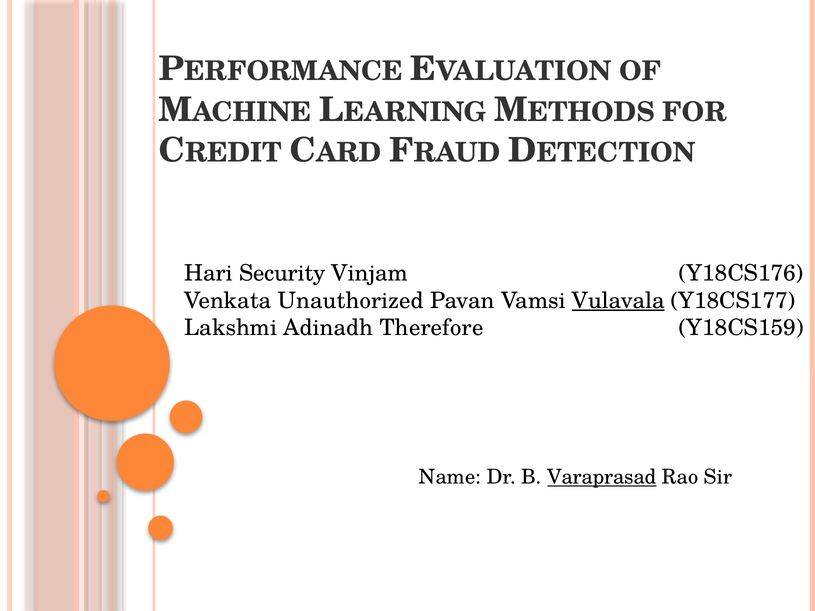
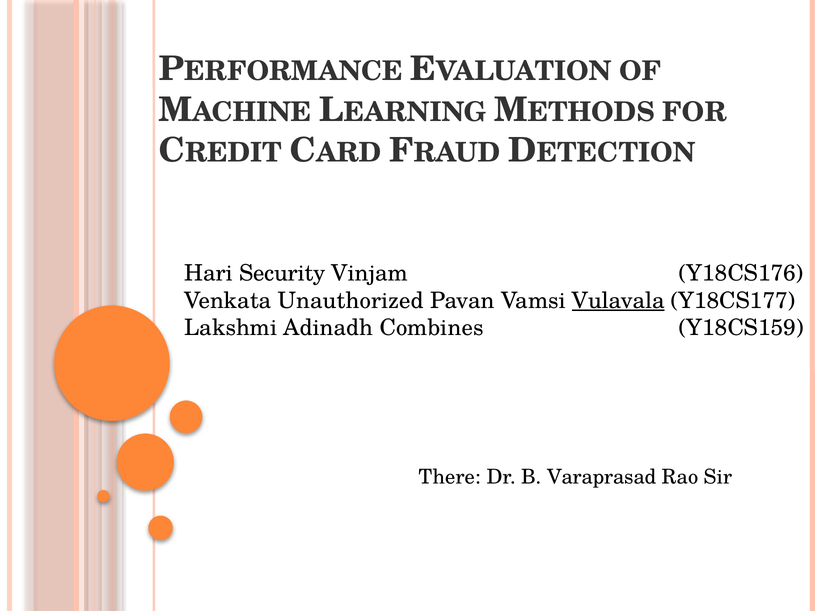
Therefore: Therefore -> Combines (432, 328)
Name: Name -> There (450, 477)
Varaprasad underline: present -> none (602, 477)
